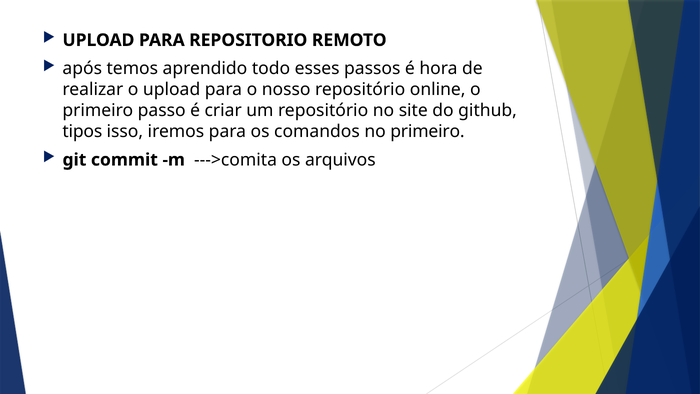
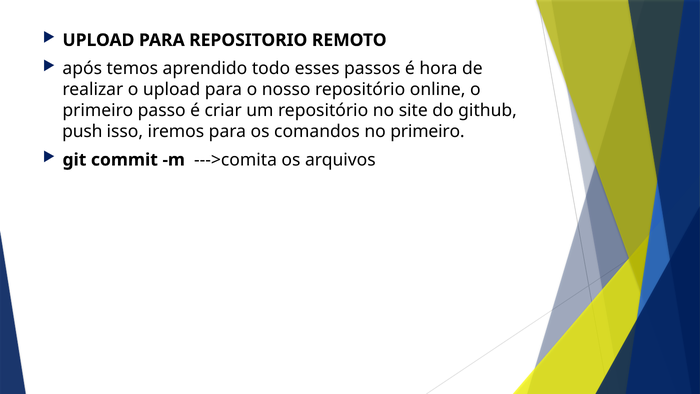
tipos: tipos -> push (82, 131)
